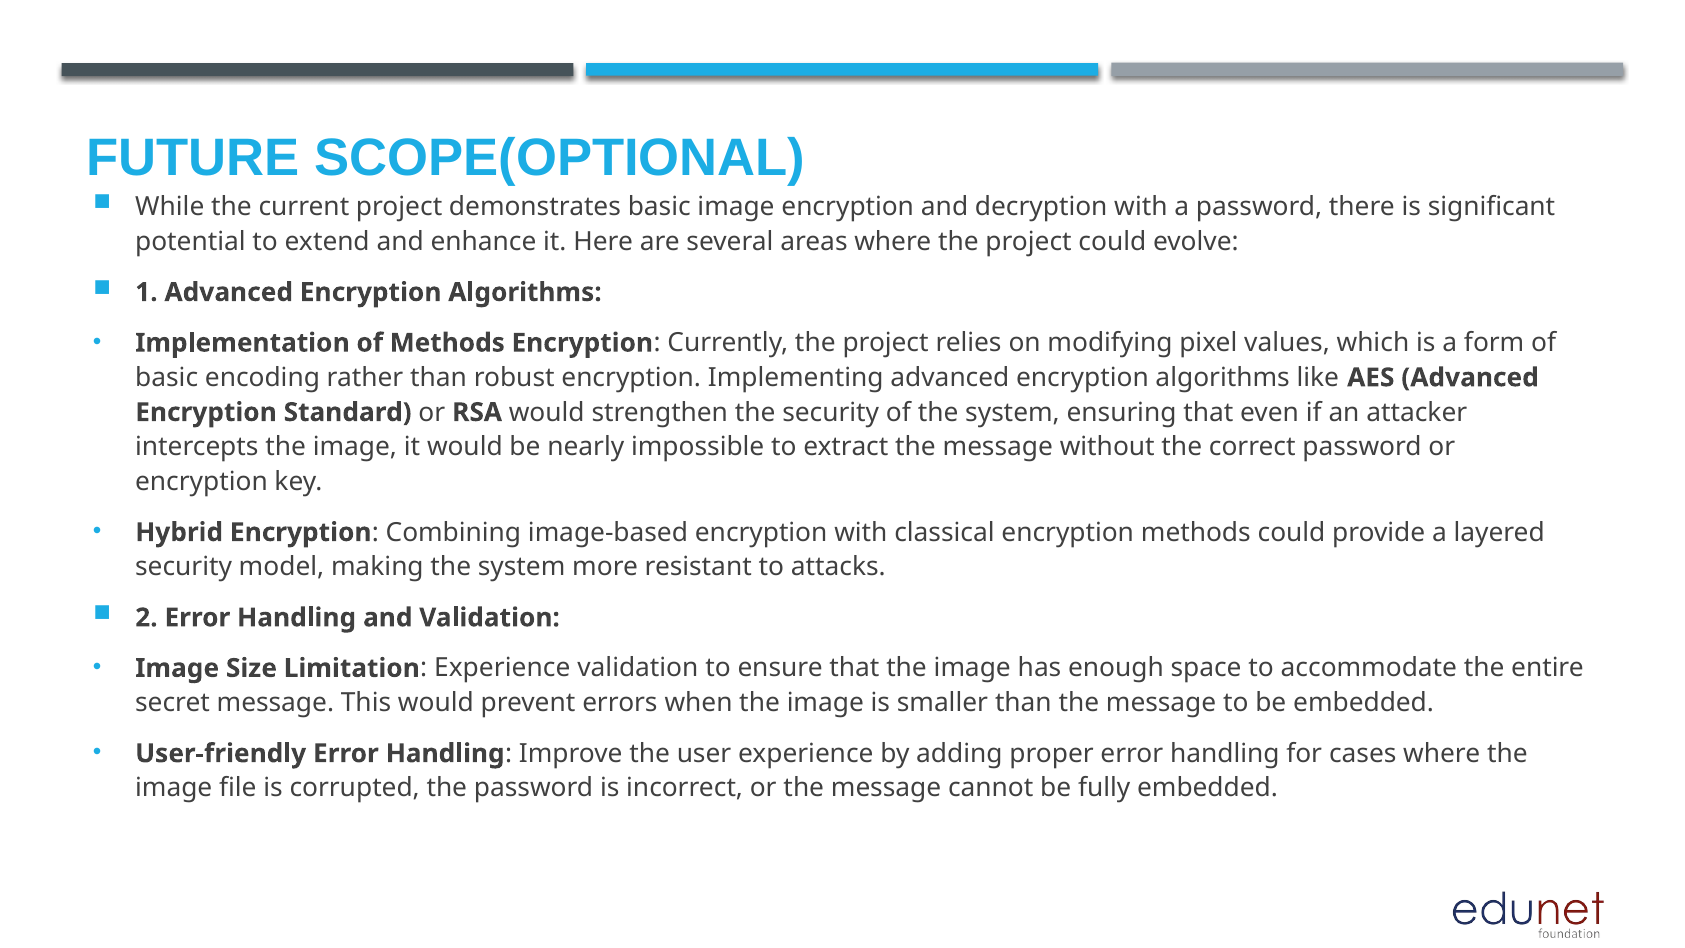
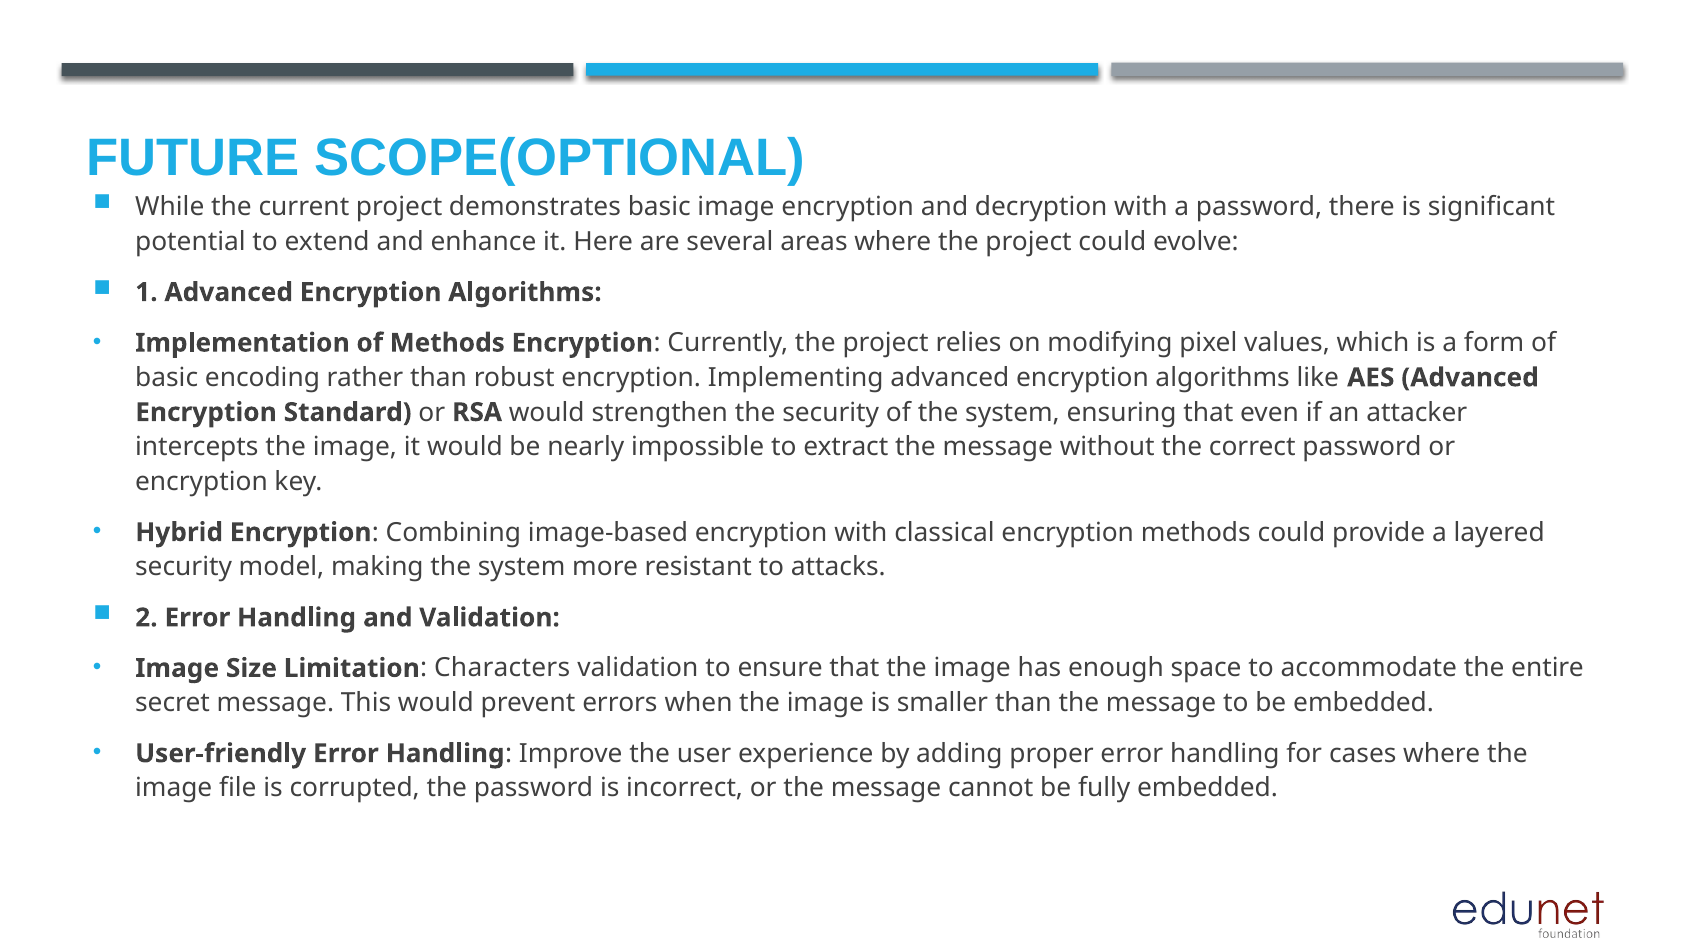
Limitation Experience: Experience -> Characters (502, 668)
